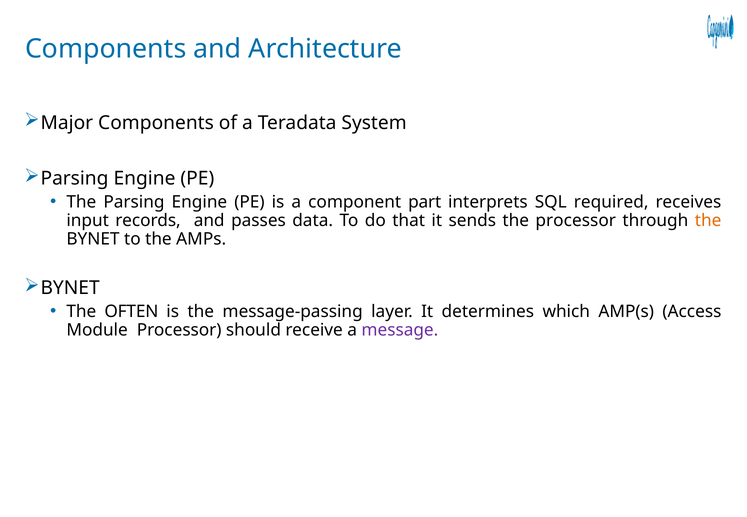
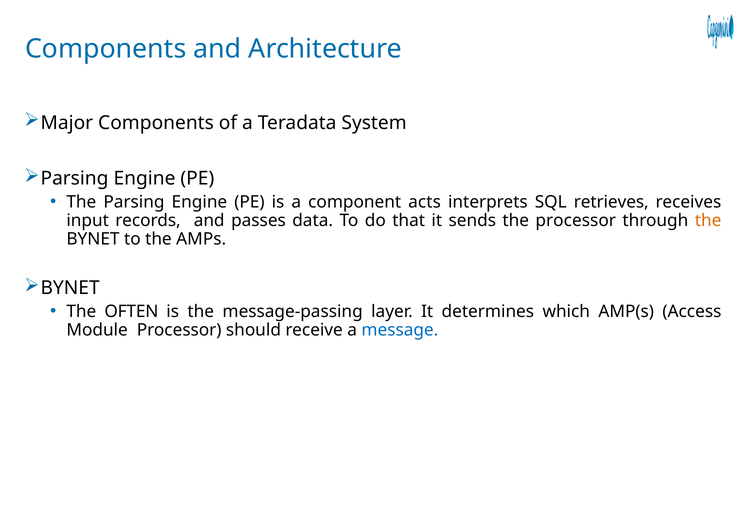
part: part -> acts (425, 202)
required: required -> retrieves (611, 202)
message colour: purple -> blue (400, 330)
